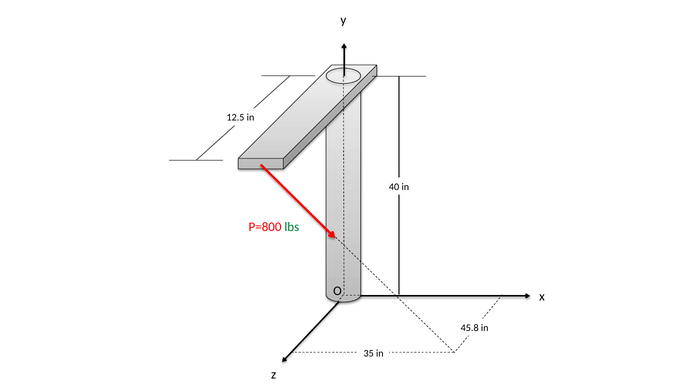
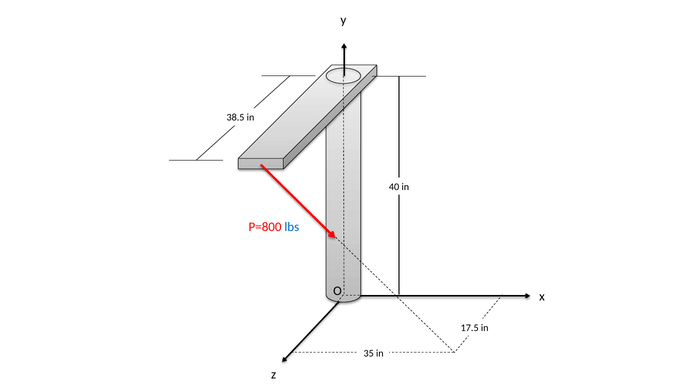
12.5: 12.5 -> 38.5 (236, 117)
lbs colour: green -> blue (292, 227)
45.8: 45.8 -> 17.5 (470, 328)
